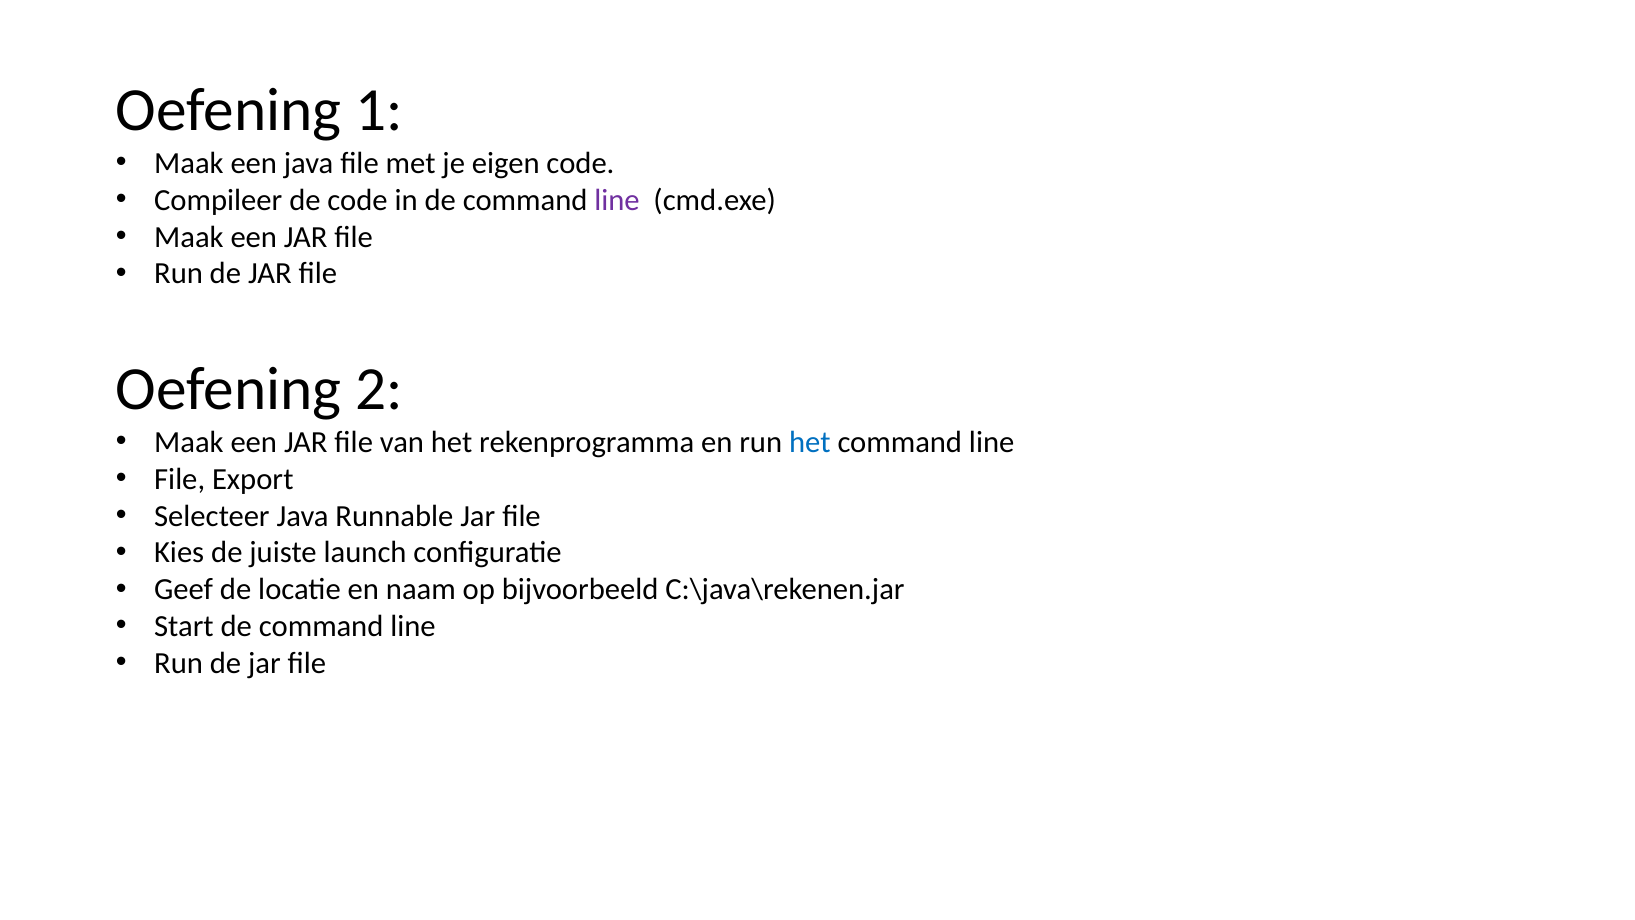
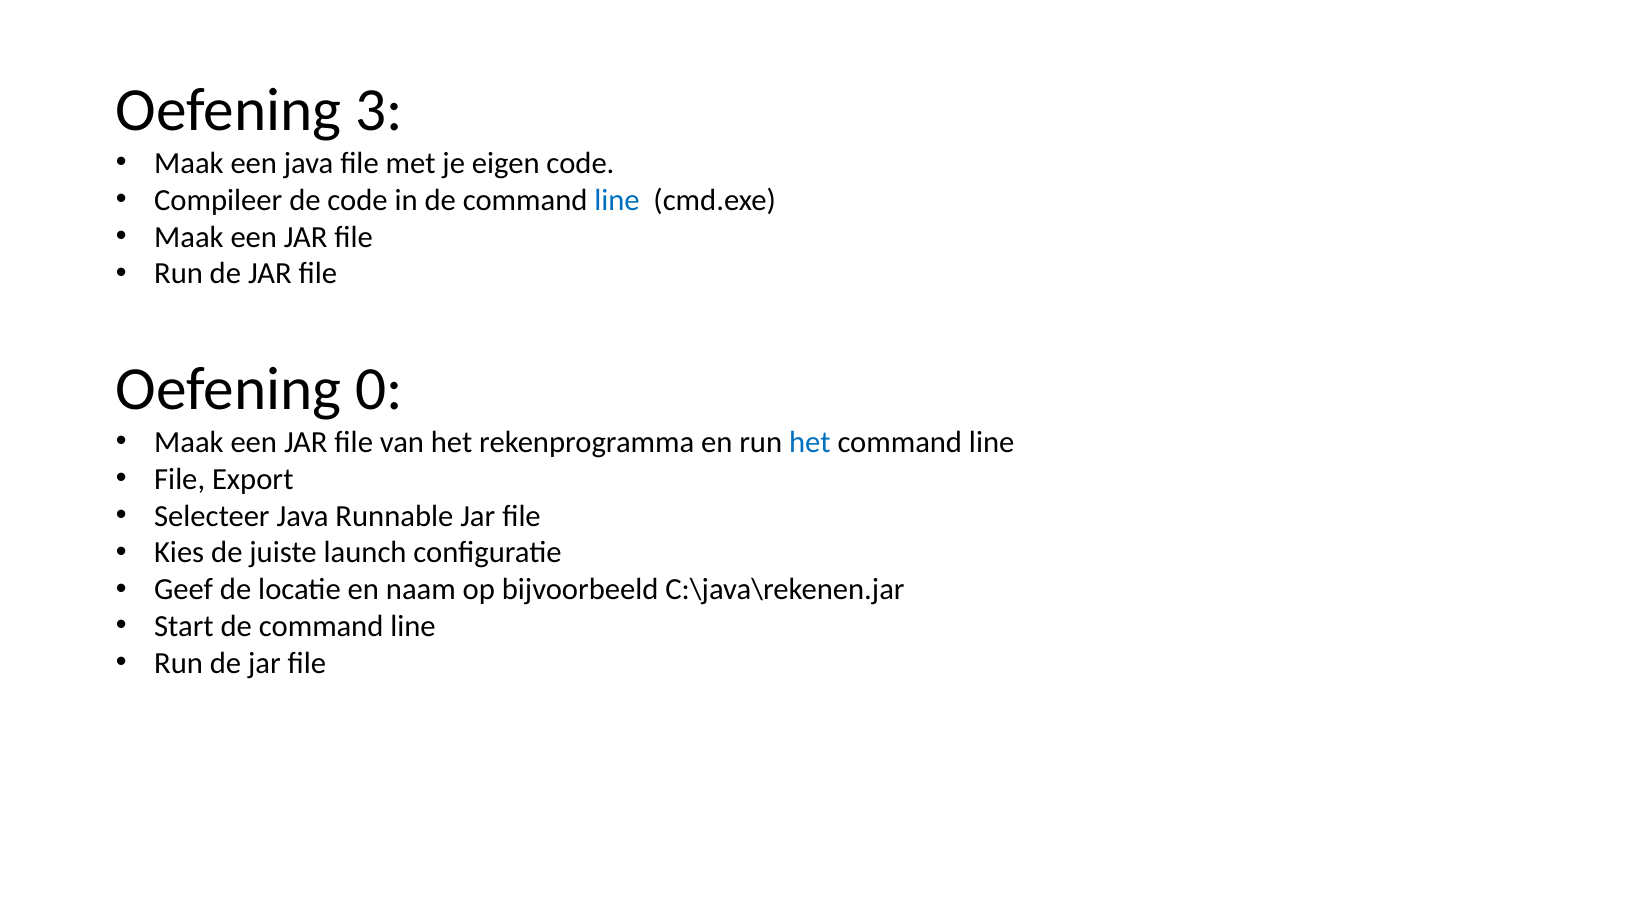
1: 1 -> 3 (379, 110)
line colour: purple -> blue (617, 200)
2: 2 -> 0 (379, 389)
